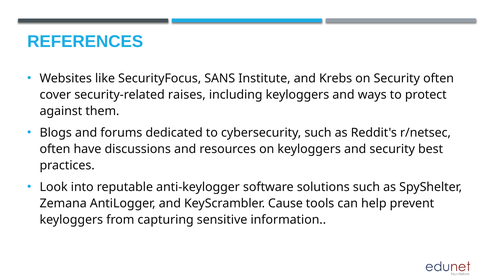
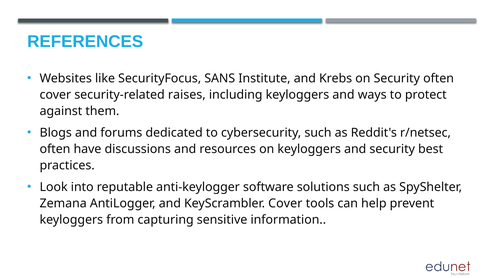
KeyScrambler Cause: Cause -> Cover (285, 203)
